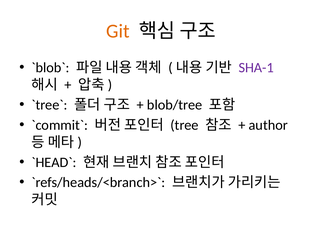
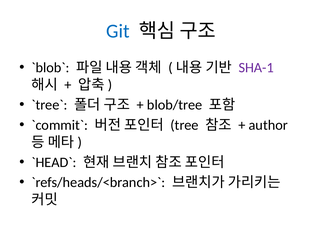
Git colour: orange -> blue (118, 31)
